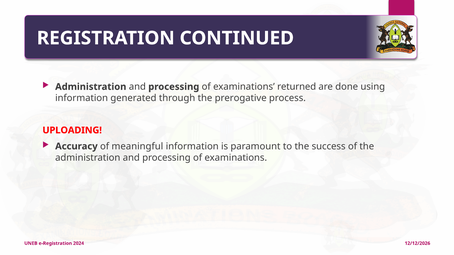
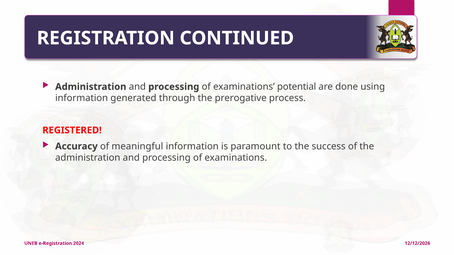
returned: returned -> potential (297, 87)
UPLOADING: UPLOADING -> REGISTERED (72, 130)
